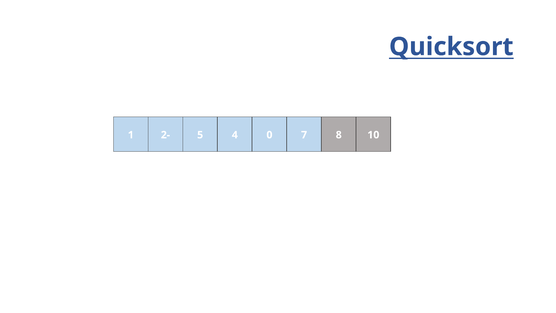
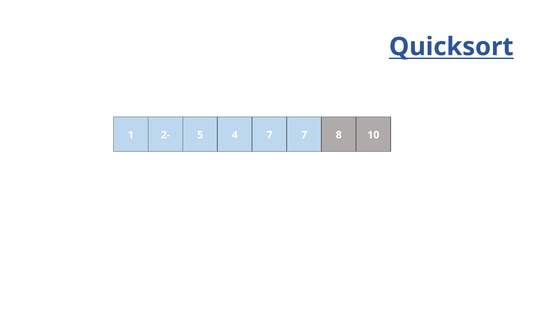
4 0: 0 -> 7 (269, 135)
